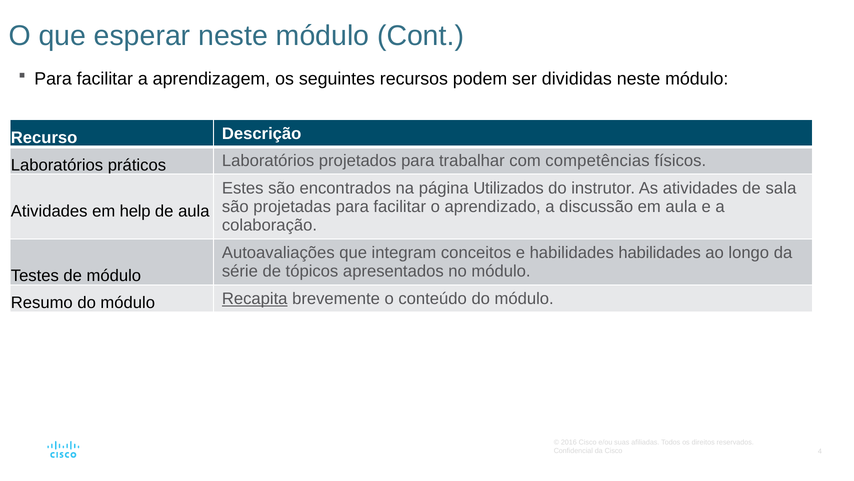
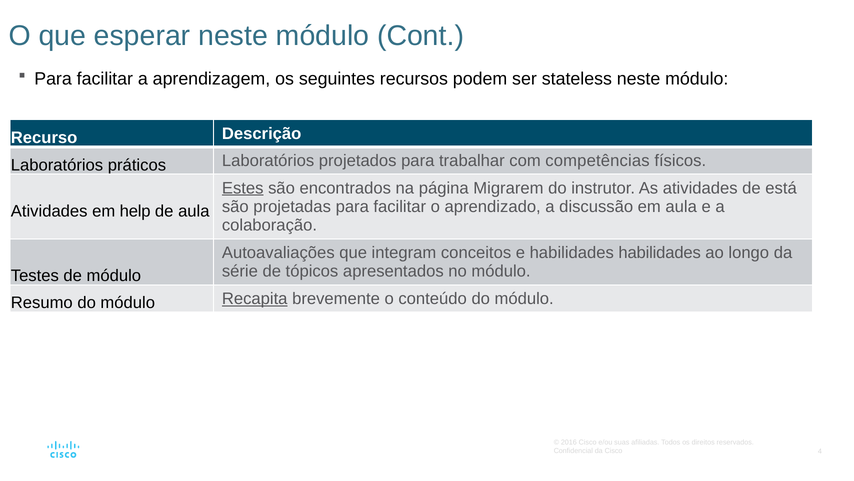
divididas: divididas -> stateless (577, 79)
Estes underline: none -> present (243, 188)
Utilizados: Utilizados -> Migrarem (508, 188)
sala: sala -> está (781, 188)
